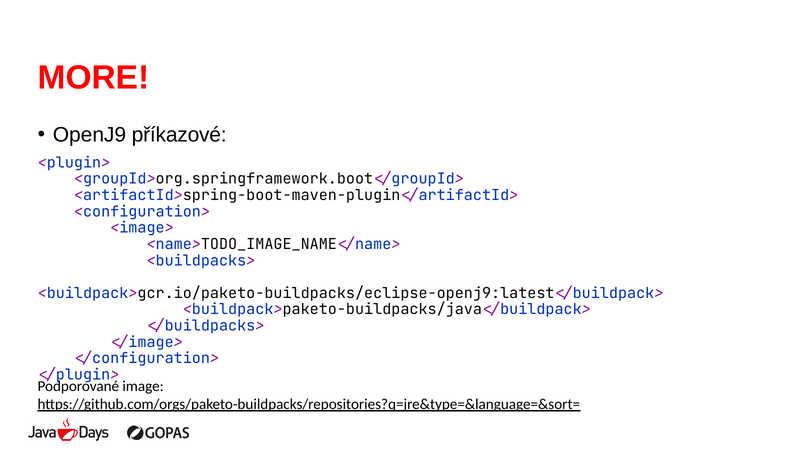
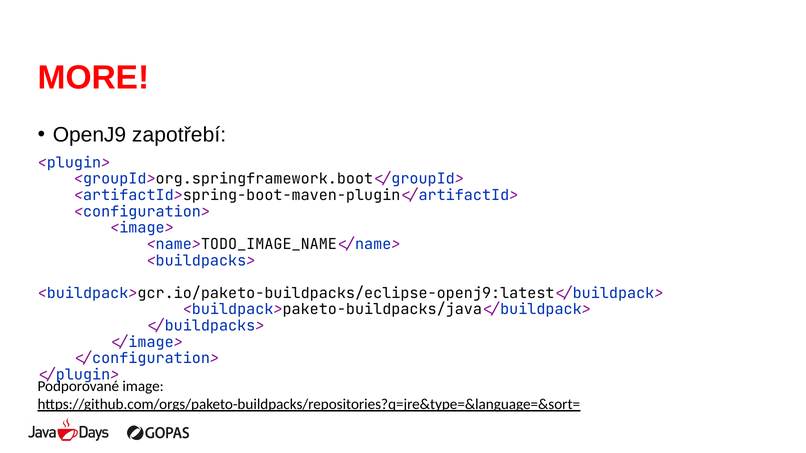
příkazové: příkazové -> zapotřebí (179, 135)
